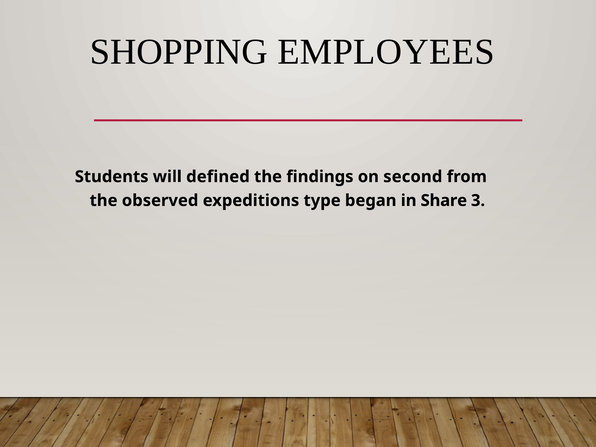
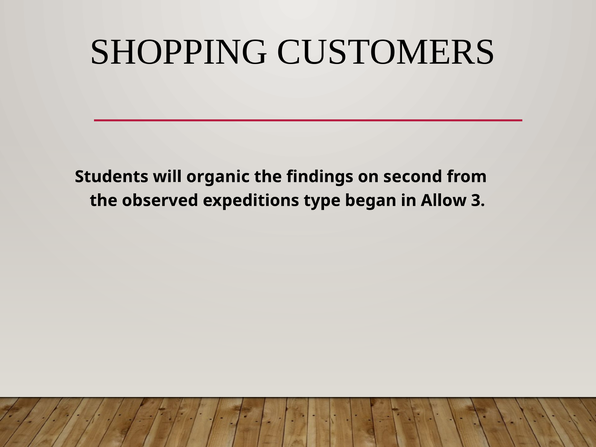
EMPLOYEES: EMPLOYEES -> CUSTOMERS (386, 52)
defined: defined -> organic (218, 177)
Share: Share -> Allow (444, 201)
